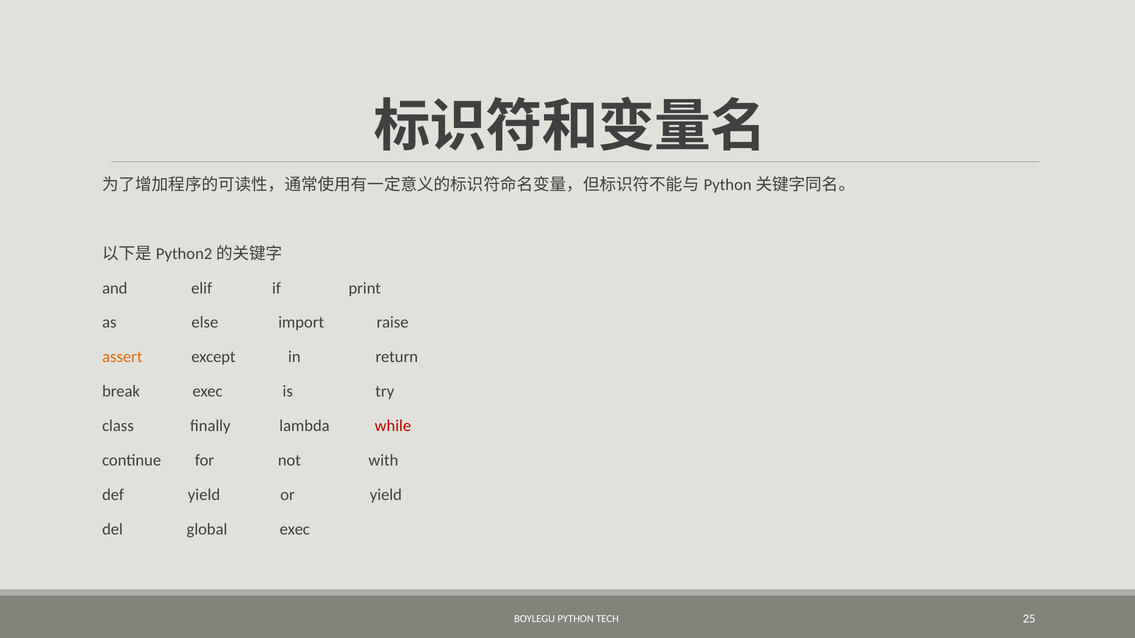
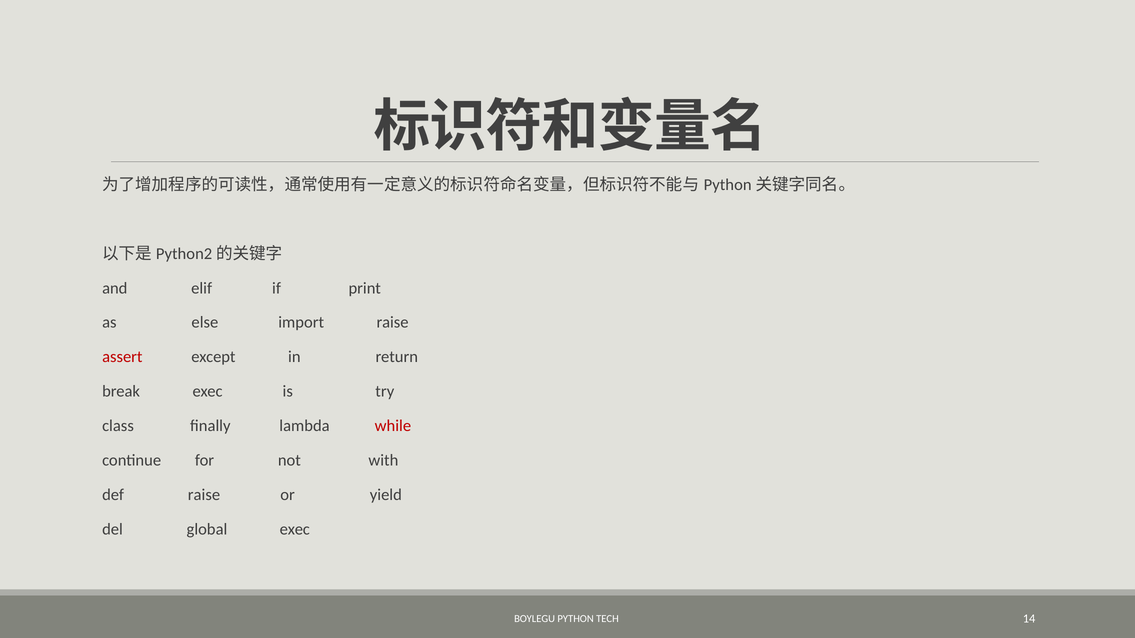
assert colour: orange -> red (122, 357)
def yield: yield -> raise (204, 495)
25: 25 -> 14 (1029, 619)
